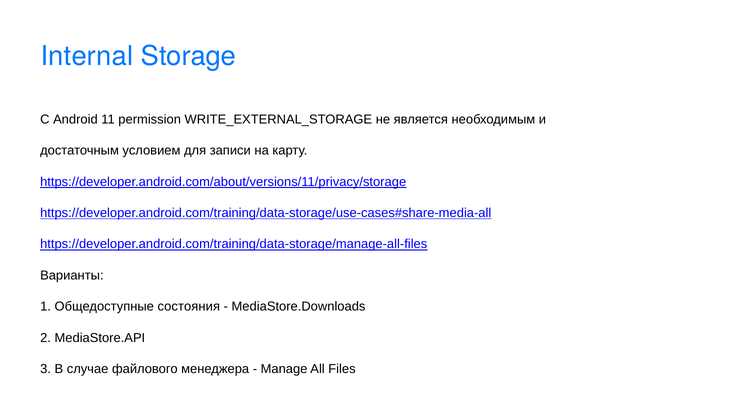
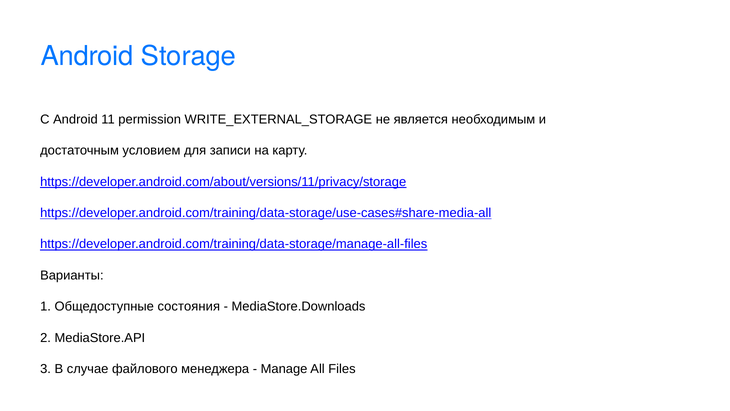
Internal: Internal -> Android (87, 56)
